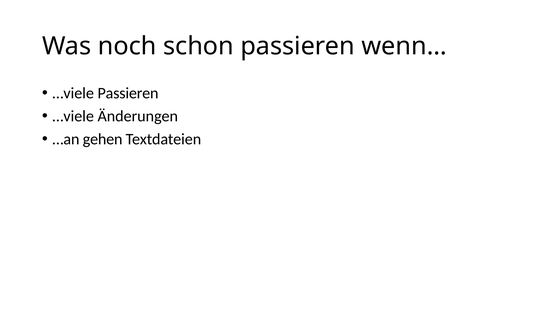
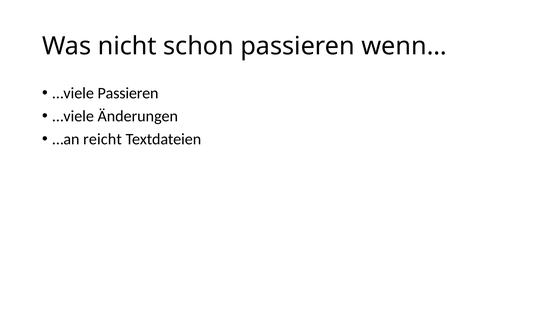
noch: noch -> nicht (127, 46)
gehen: gehen -> reicht (102, 139)
